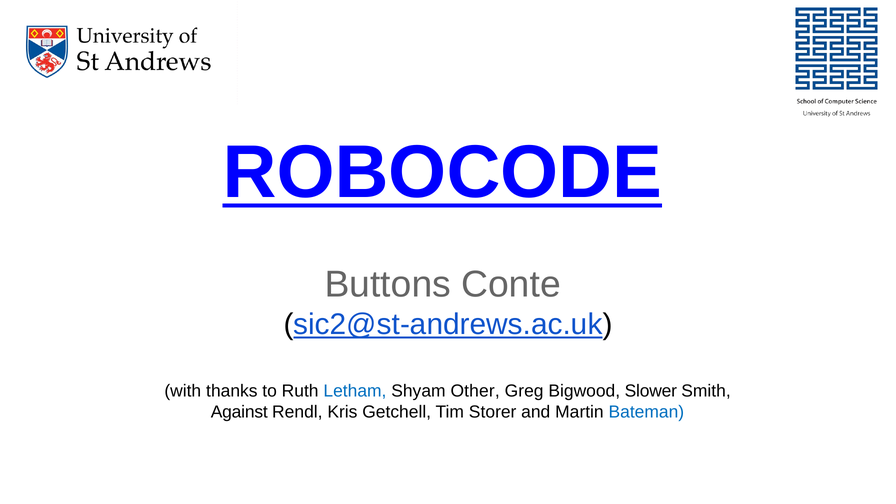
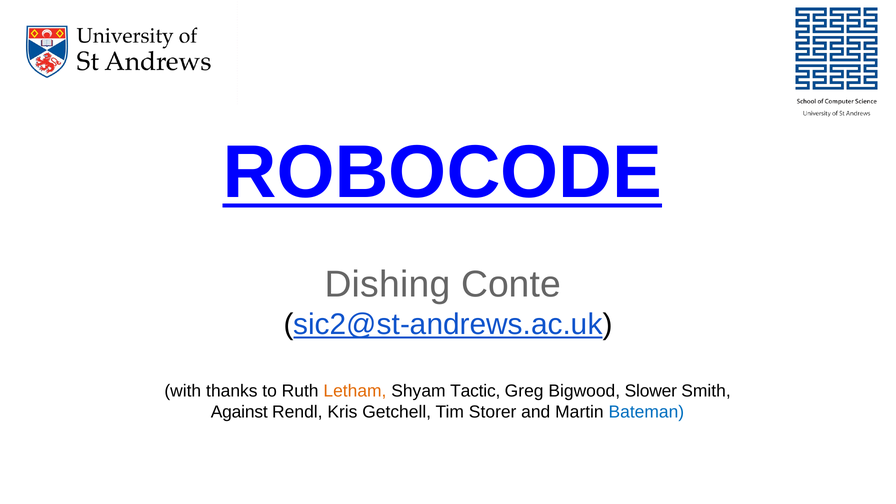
Buttons: Buttons -> Dishing (388, 285)
Letham colour: blue -> orange (355, 391)
Other: Other -> Tactic (475, 391)
